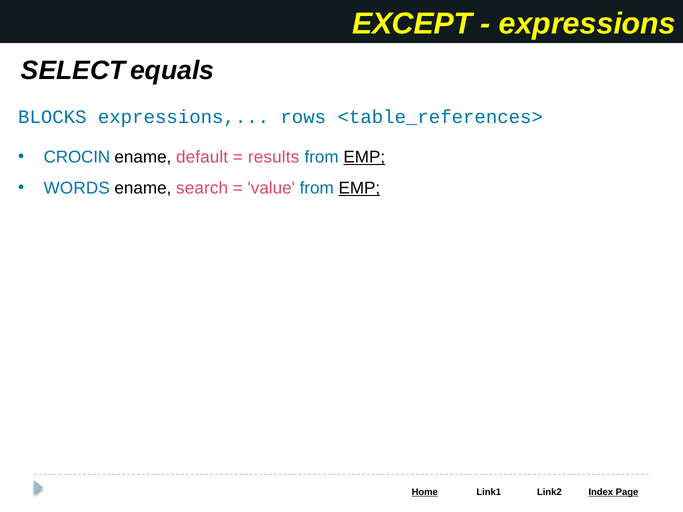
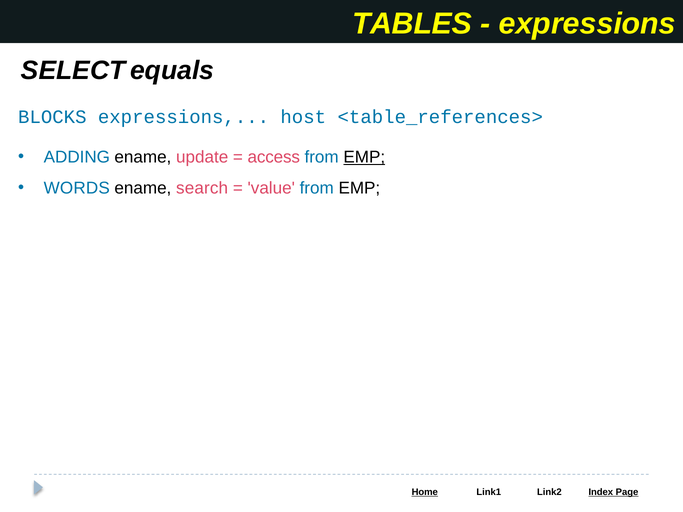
EXCEPT: EXCEPT -> TABLES (412, 24)
rows: rows -> host (303, 117)
CROCIN: CROCIN -> ADDING (77, 157)
default: default -> update (202, 157)
results: results -> access (274, 157)
EMP underline: present -> none (359, 188)
